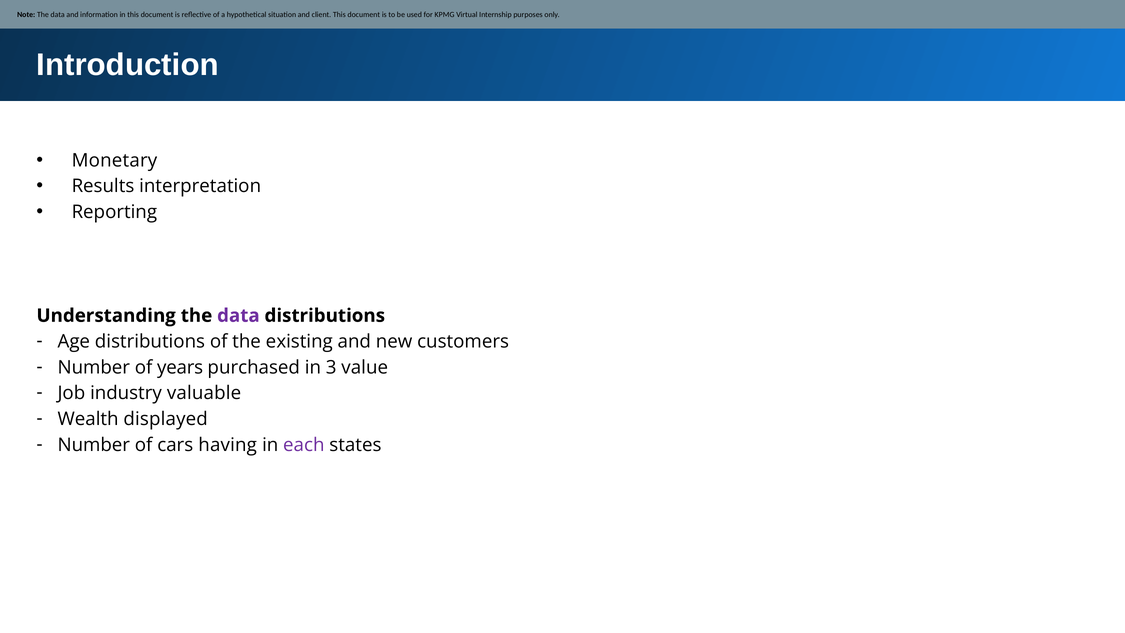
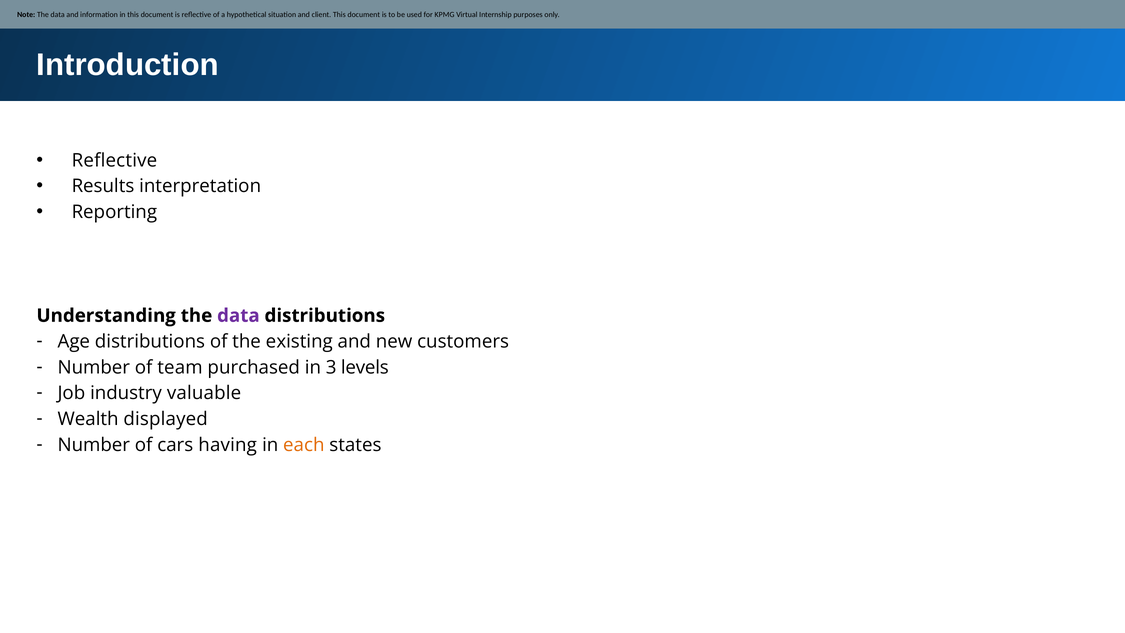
Monetary: Monetary -> Reflective (114, 160)
years: years -> team (180, 367)
value: value -> levels (365, 367)
each colour: purple -> orange (304, 445)
